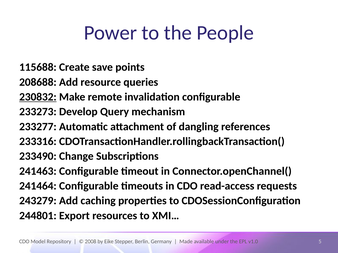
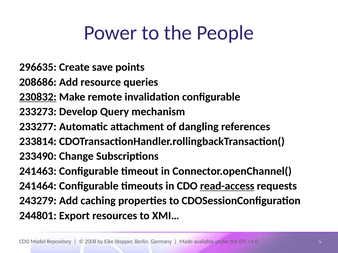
115688: 115688 -> 296635 (38, 67)
208688: 208688 -> 208686 (38, 82)
233316: 233316 -> 233814 (38, 142)
read-access underline: none -> present (227, 186)
